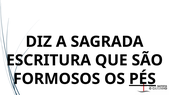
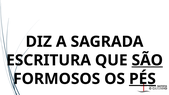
SÃO underline: none -> present (147, 60)
